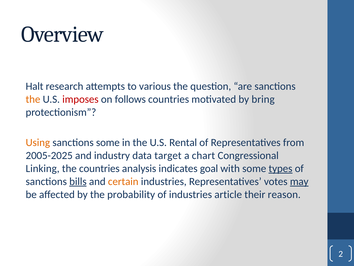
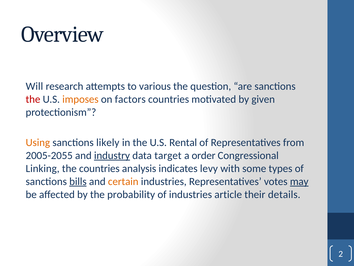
Halt: Halt -> Will (34, 86)
the colour: orange -> red (33, 99)
imposes colour: red -> orange (80, 99)
follows: follows -> factors (130, 99)
bring: bring -> given (263, 99)
sanctions some: some -> likely (108, 142)
2005-2025: 2005-2025 -> 2005-2055 (49, 155)
industry underline: none -> present (112, 155)
chart: chart -> order (204, 155)
goal: goal -> levy (209, 168)
types underline: present -> none (281, 168)
reason: reason -> details (284, 194)
